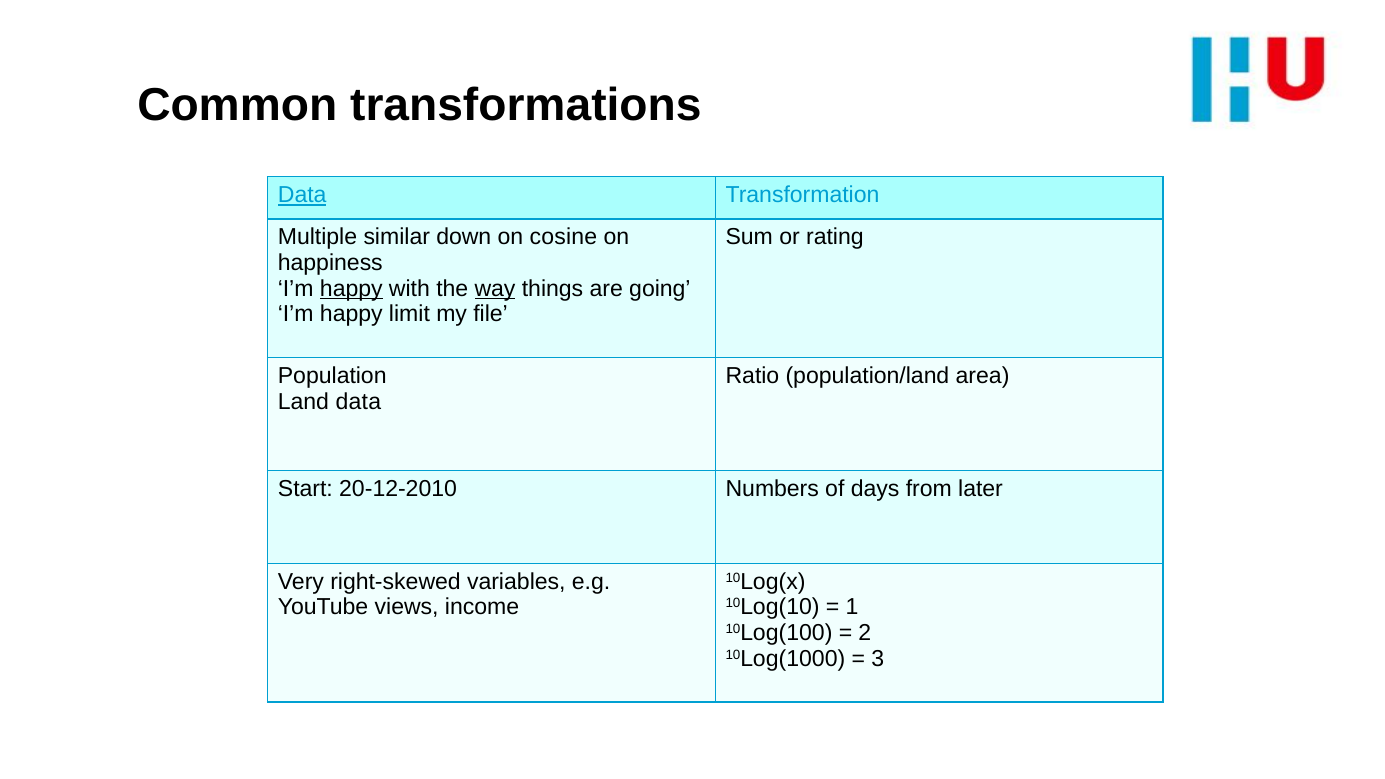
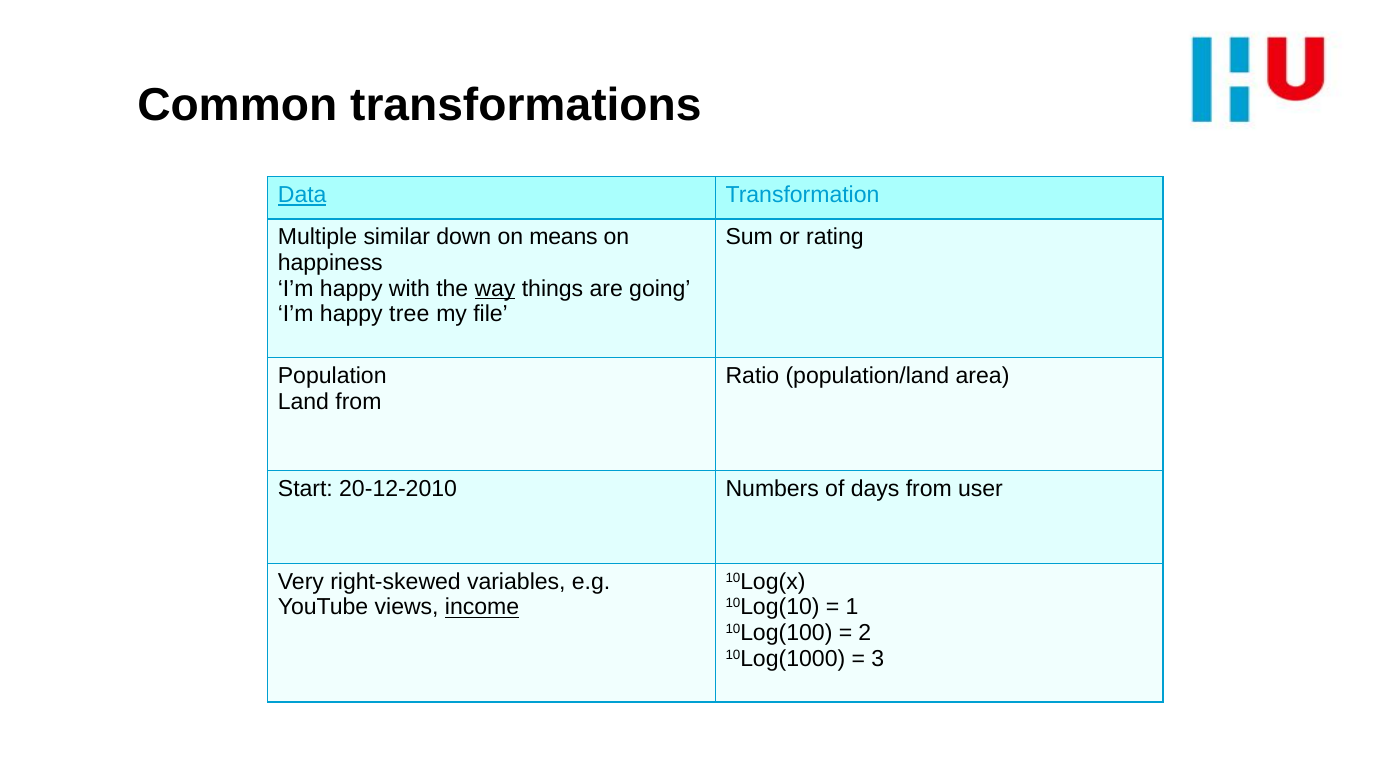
cosine: cosine -> means (564, 237)
happy underline: present -> none (351, 289)
limit: limit -> tree (409, 314)
Land data: data -> from (358, 402)
later: later -> user (981, 489)
income underline: none -> present (482, 607)
